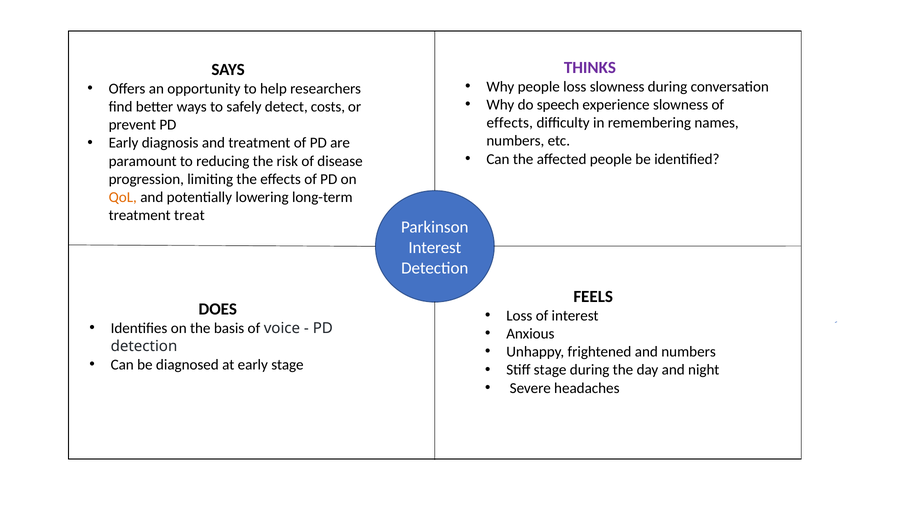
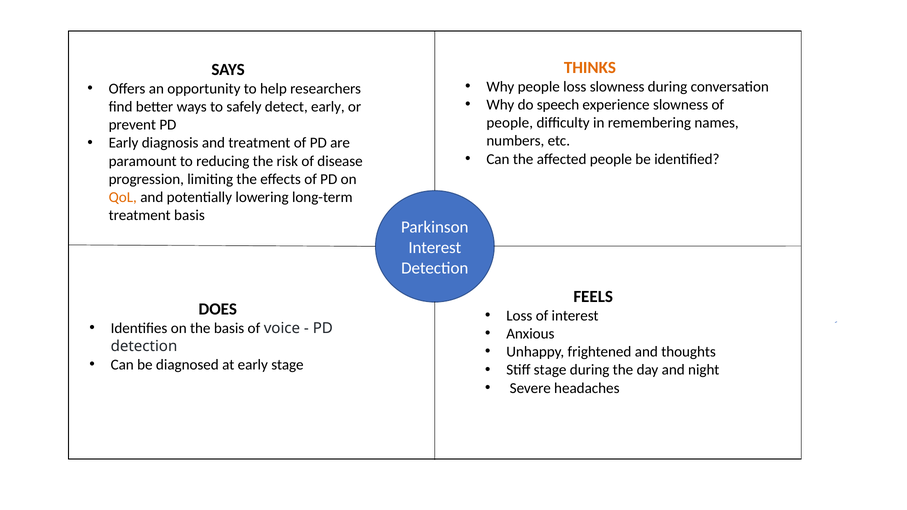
THINKS colour: purple -> orange (590, 67)
detect costs: costs -> early (328, 107)
effects: effects -> people (510, 123)
treatment treat: treat -> basis (189, 216)
and numbers: numbers -> thoughts (689, 352)
